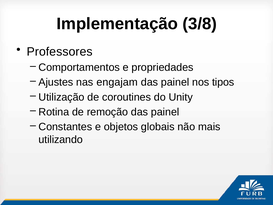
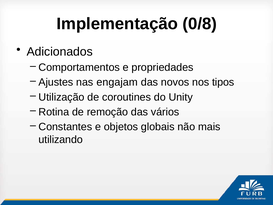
3/8: 3/8 -> 0/8 (200, 24)
Professores: Professores -> Adicionados (60, 52)
painel: painel -> novos (175, 82)
remoção das painel: painel -> vários (165, 112)
